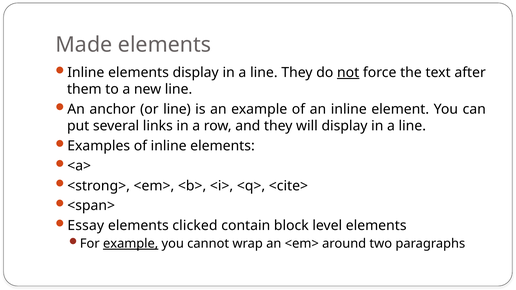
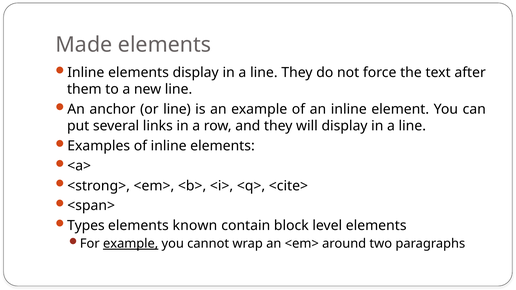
not underline: present -> none (348, 73)
Essay: Essay -> Types (86, 226)
clicked: clicked -> known (195, 226)
